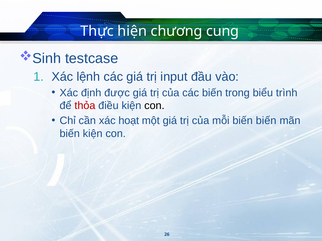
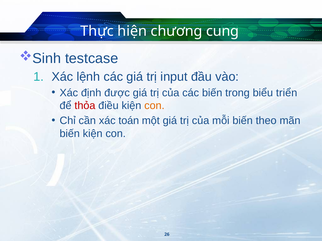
trình: trình -> triển (287, 93)
con colour: black -> orange (154, 106)
hoạt: hoạt -> toán (129, 121)
biến biến: biến -> theo (266, 121)
